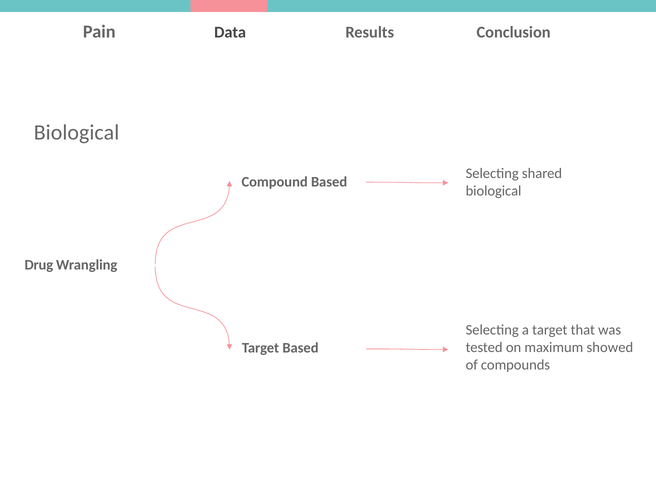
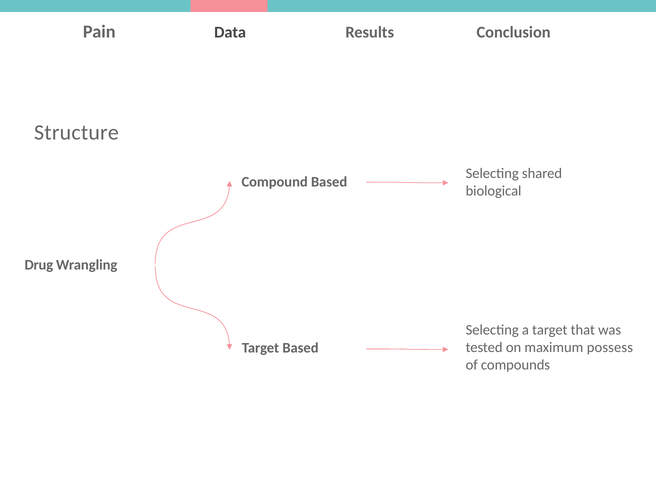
Biological: Biological -> Structure (76, 133)
showed: showed -> possess (610, 348)
